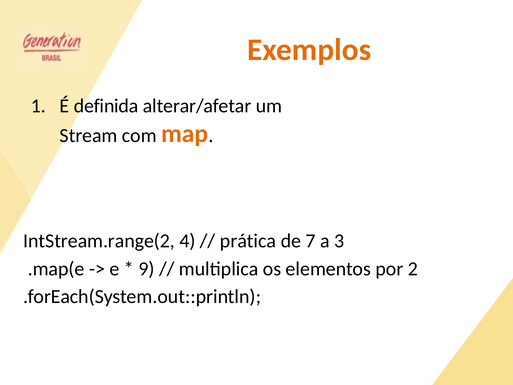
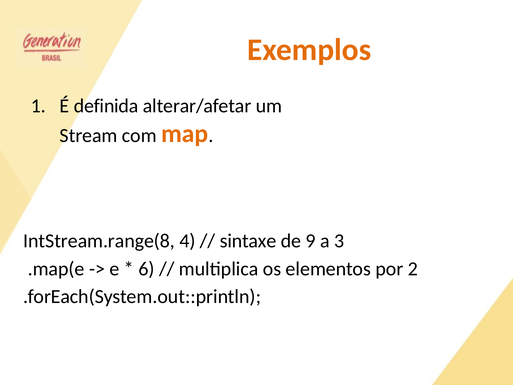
IntStream.range(2: IntStream.range(2 -> IntStream.range(8 (99, 241)
prática: prática -> sintaxe (248, 241)
7: 7 -> 9 (311, 241)
9: 9 -> 6 (146, 269)
